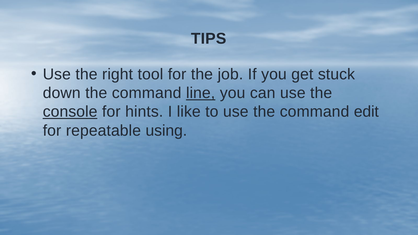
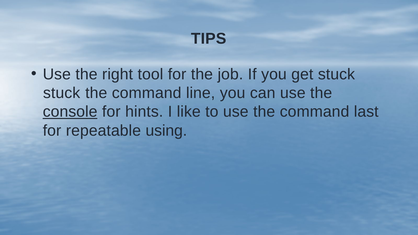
down: down -> stuck (62, 93)
line underline: present -> none (201, 93)
edit: edit -> last (366, 112)
